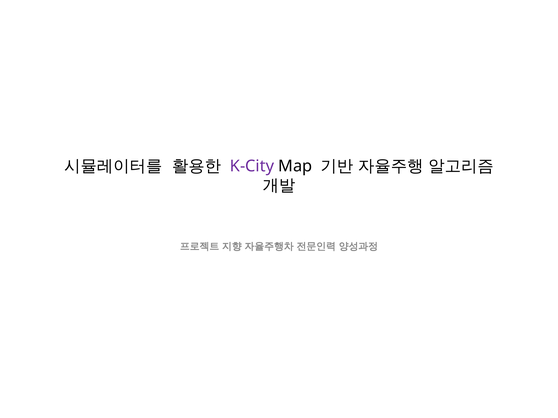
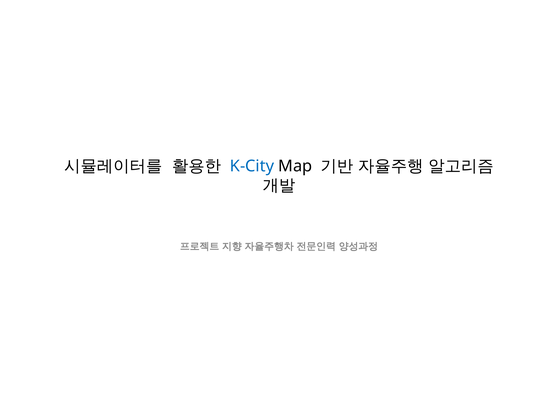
K-City colour: purple -> blue (252, 166)
